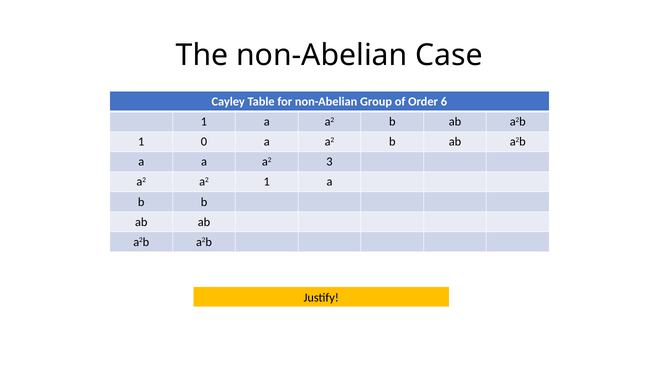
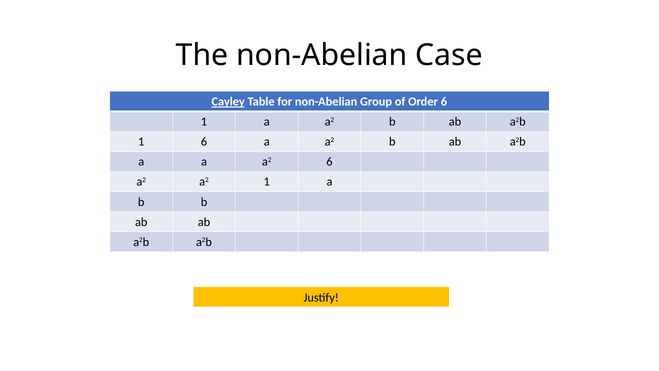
Cayley underline: none -> present (228, 102)
1 0: 0 -> 6 (204, 142)
a2 3: 3 -> 6 (329, 162)
